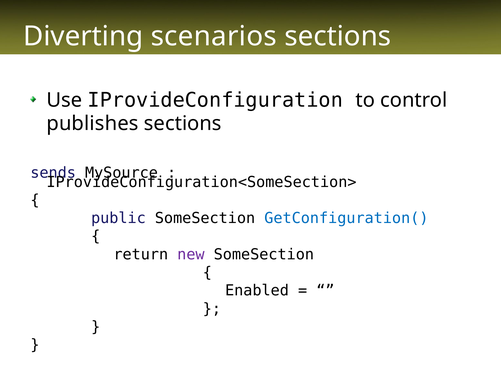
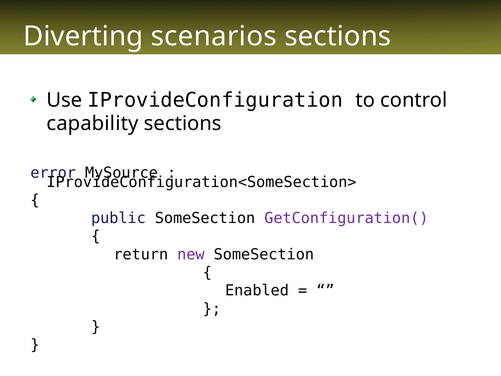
publishes: publishes -> capability (92, 124)
sends: sends -> error (53, 173)
GetConfiguration( colour: blue -> purple (346, 218)
